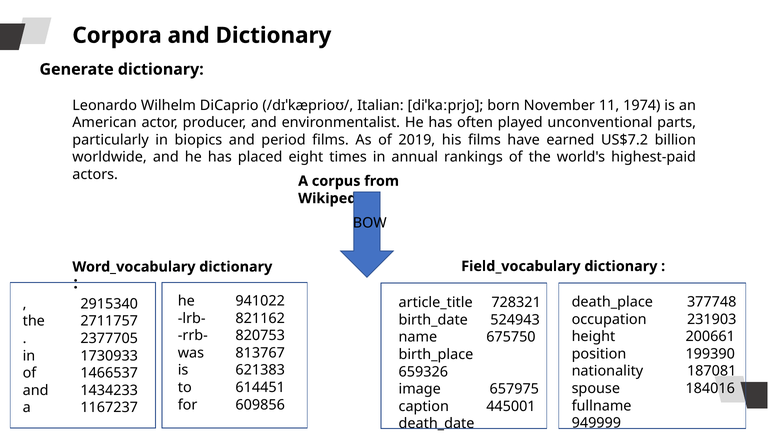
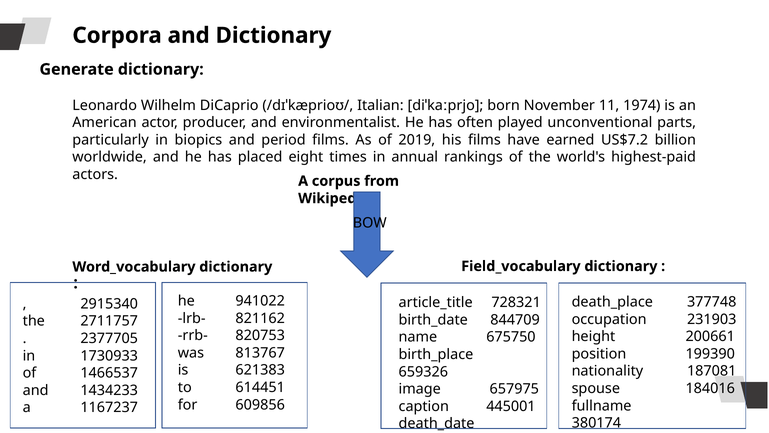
524943: 524943 -> 844709 (515, 319)
949999: 949999 -> 380174 (596, 423)
